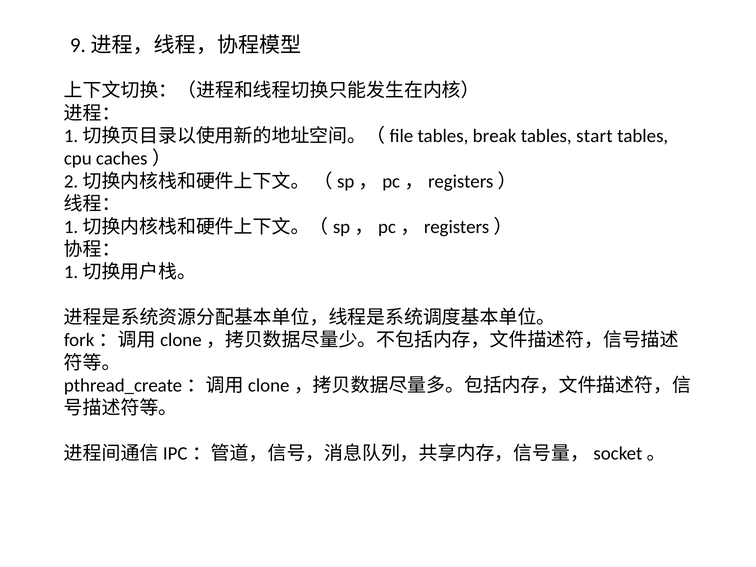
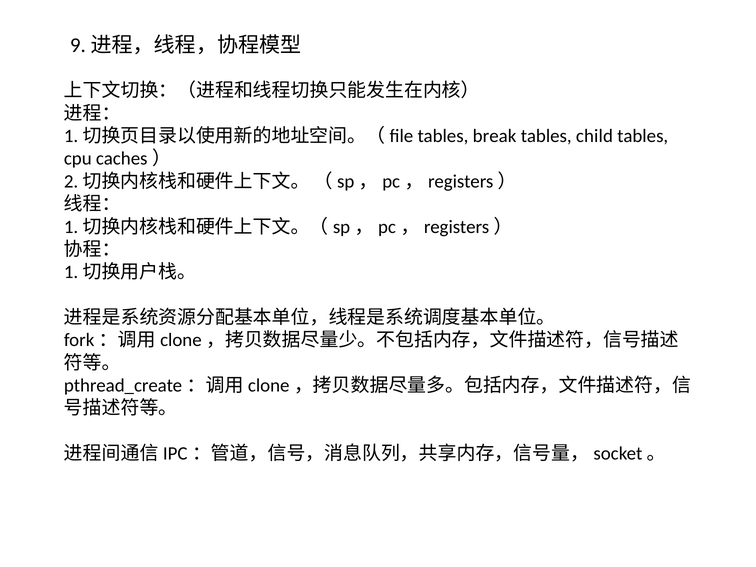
start: start -> child (594, 136)
